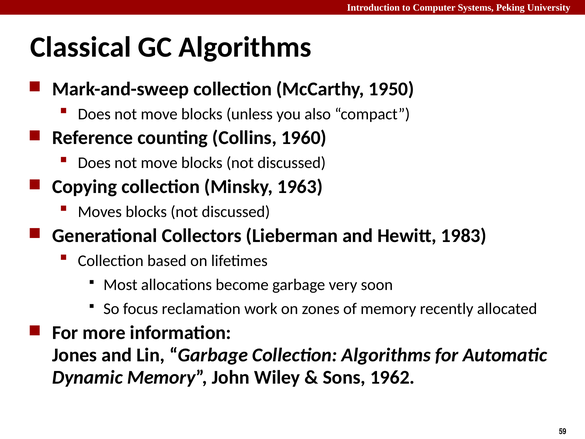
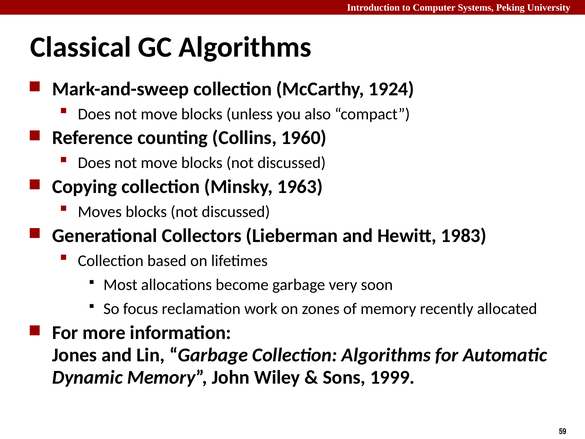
1950: 1950 -> 1924 (391, 89)
1962: 1962 -> 1999 (392, 377)
